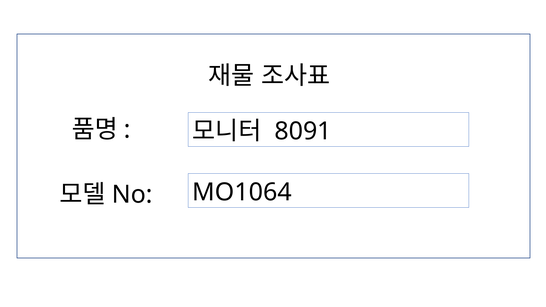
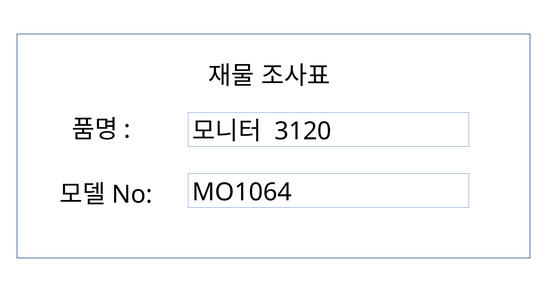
8091: 8091 -> 3120 (303, 131)
